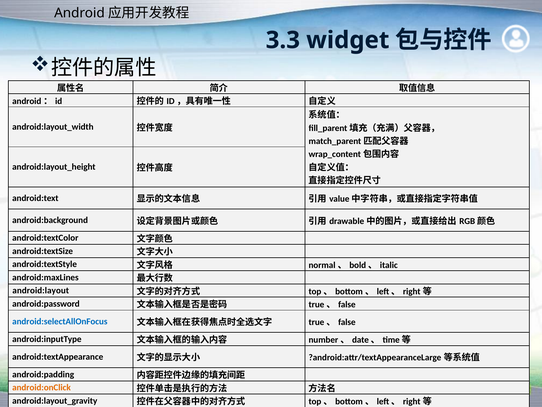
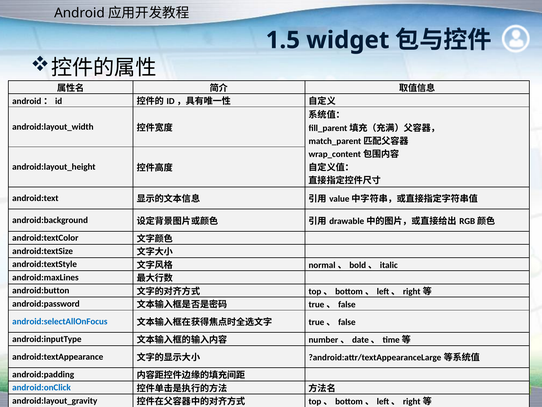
3.3: 3.3 -> 1.5 (283, 40)
android:layout: android:layout -> android:button (41, 290)
android:onClick colour: orange -> blue (41, 387)
